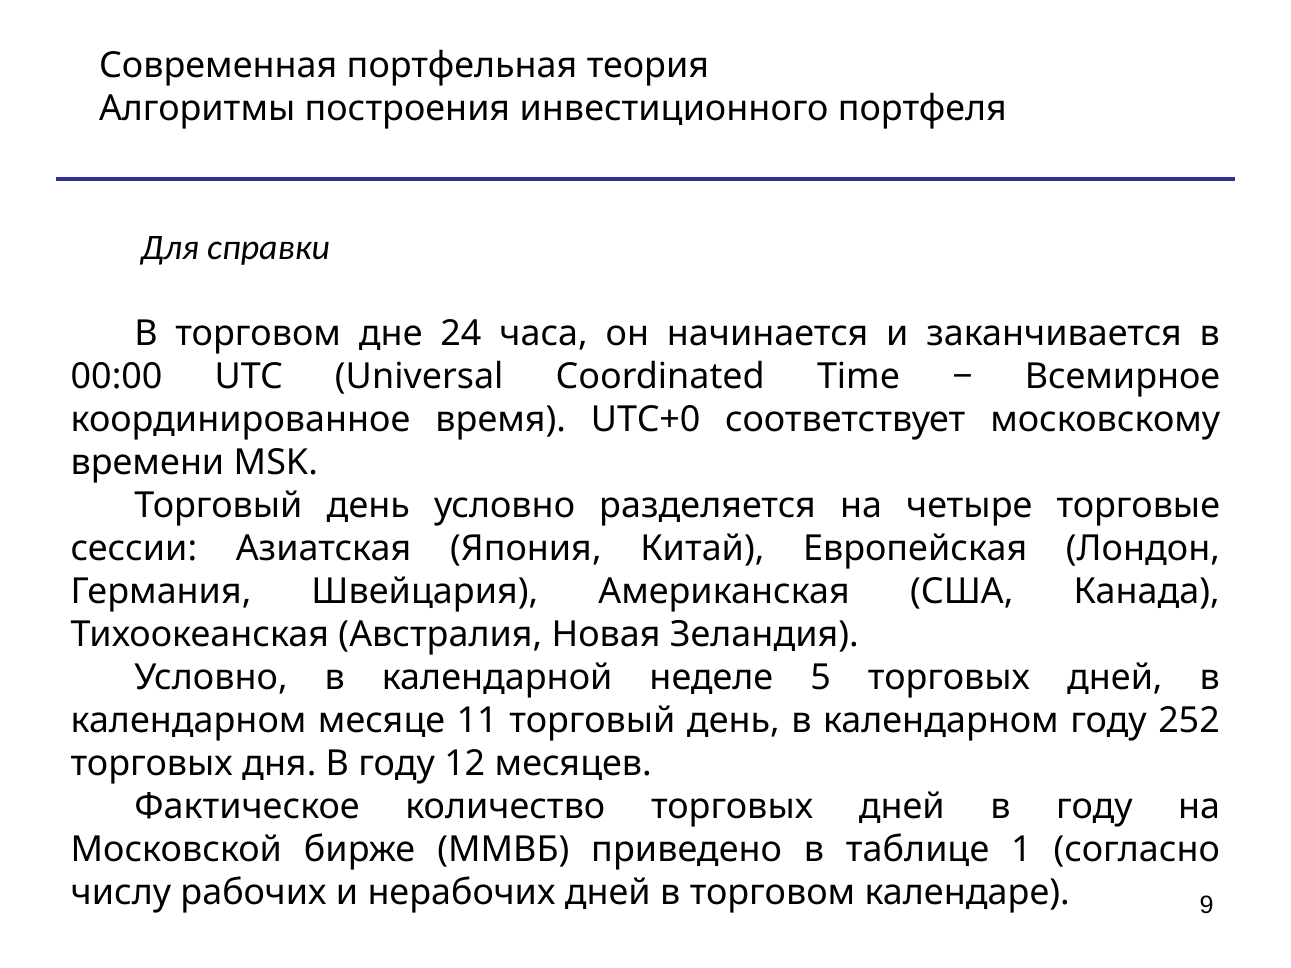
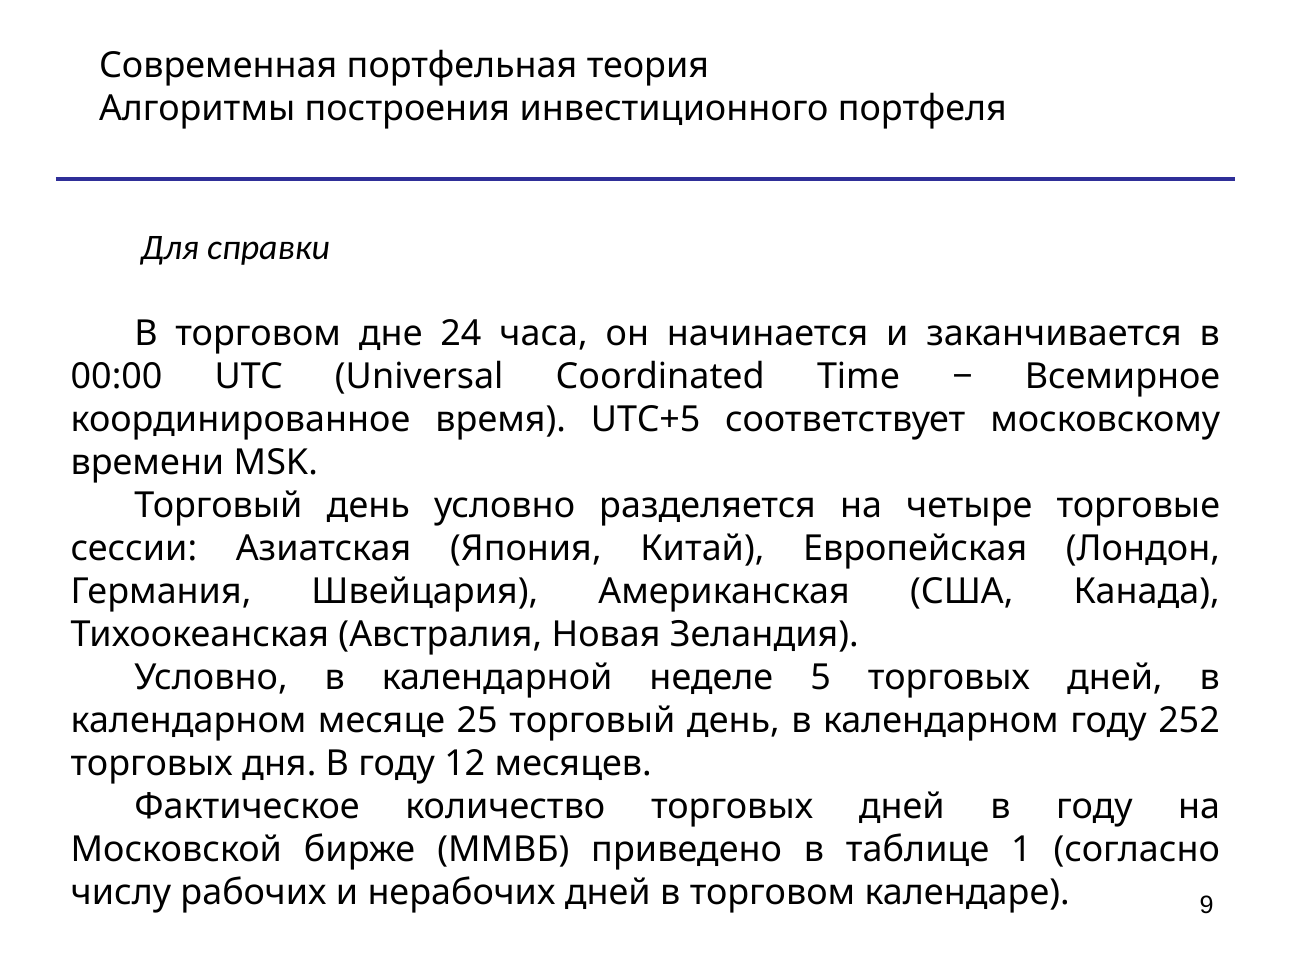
UTC+0: UTC+0 -> UTC+5 (646, 420)
11: 11 -> 25 (477, 721)
